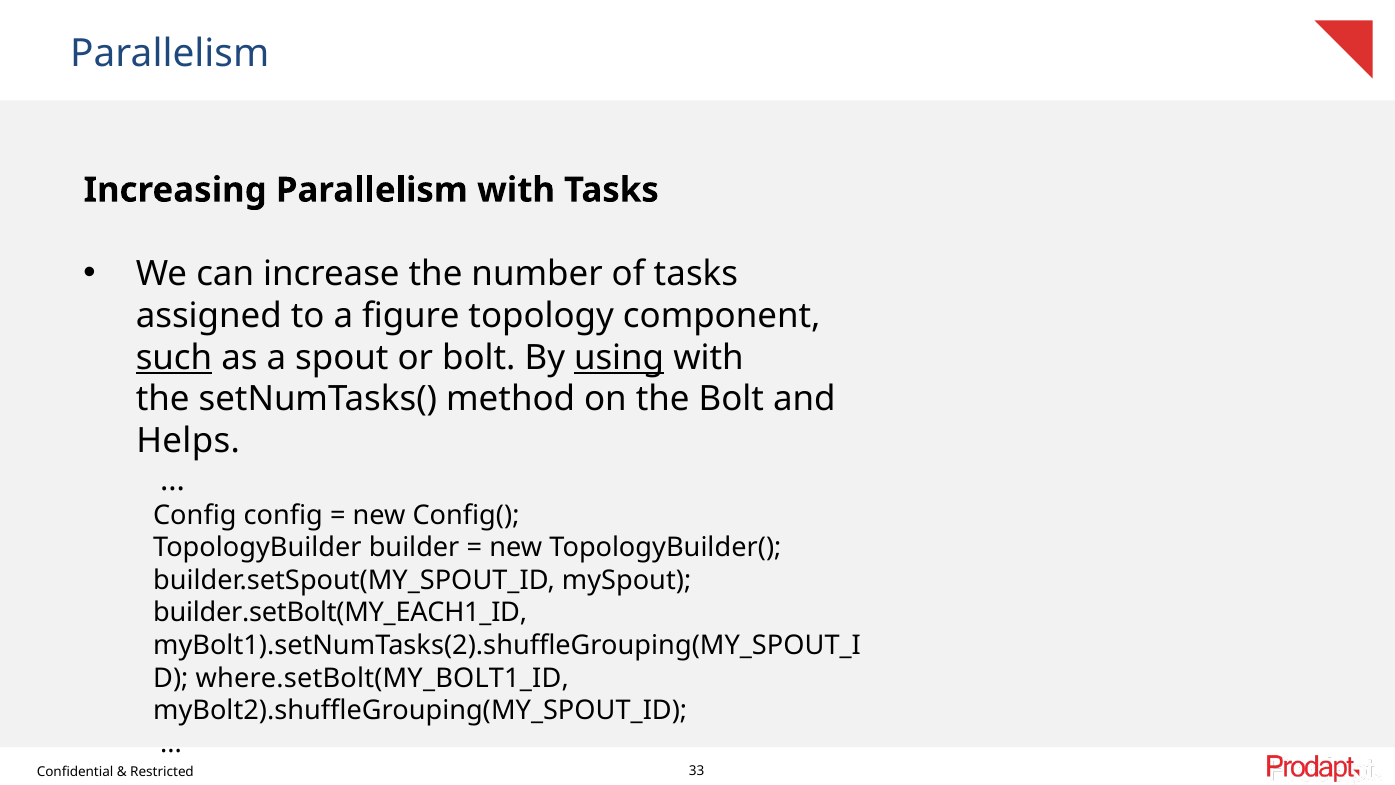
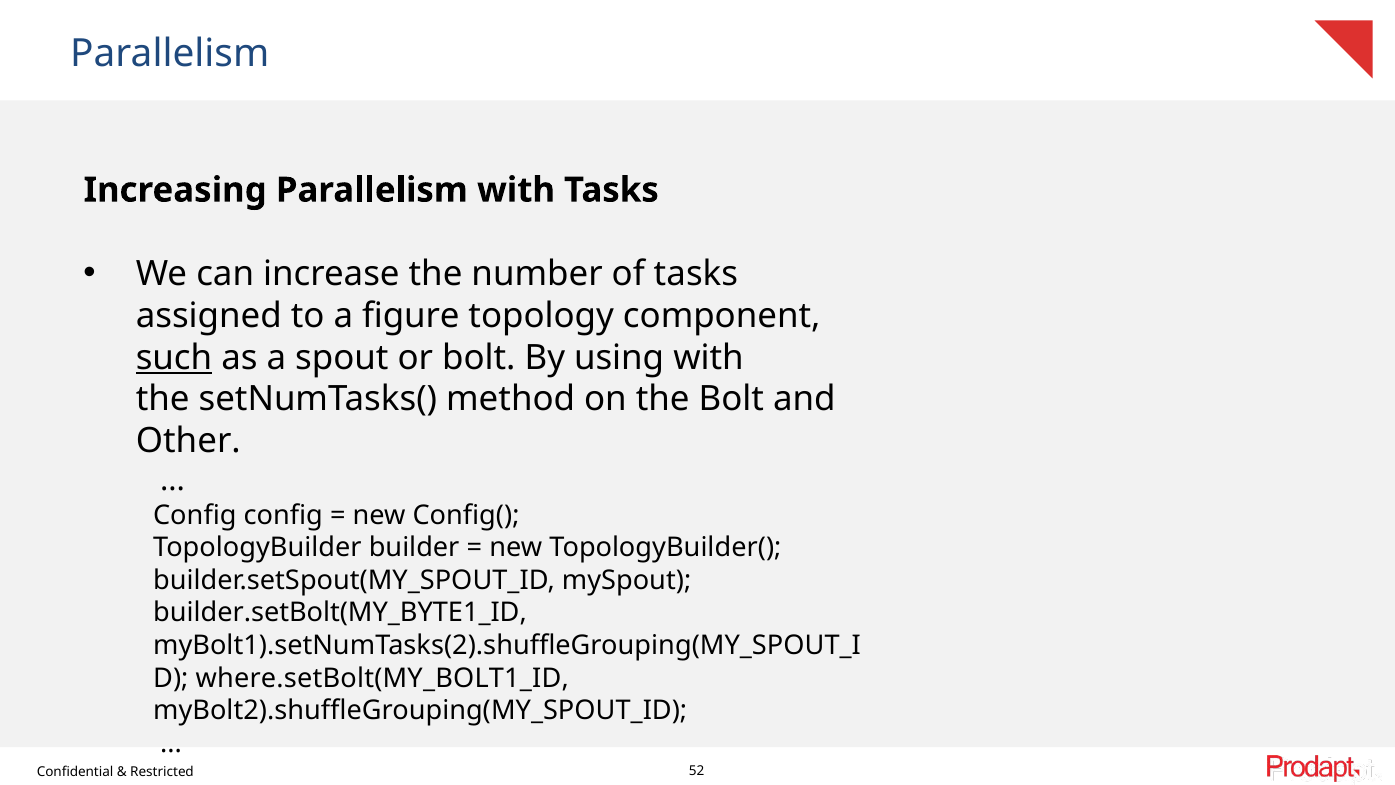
using underline: present -> none (619, 357)
Helps: Helps -> Other (188, 441)
builder.setBolt(MY_EACH1_ID: builder.setBolt(MY_EACH1_ID -> builder.setBolt(MY_BYTE1_ID (340, 613)
33: 33 -> 52 (697, 771)
